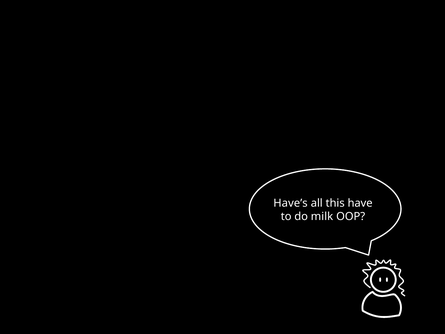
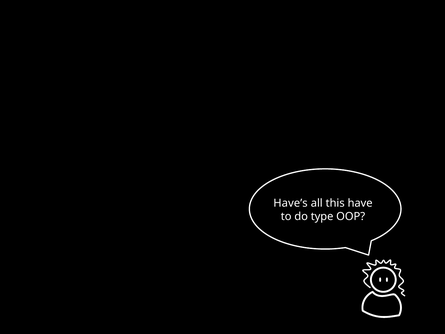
milk: milk -> type (322, 216)
